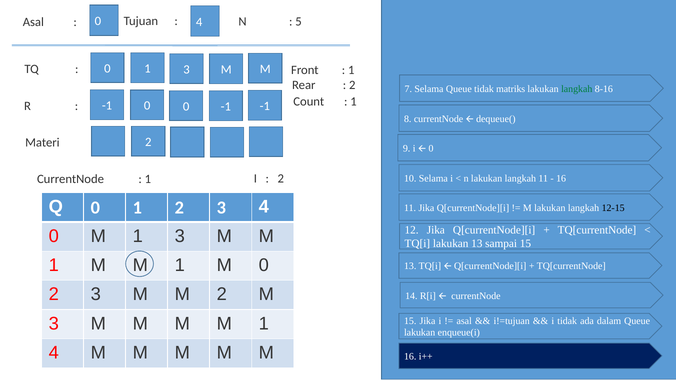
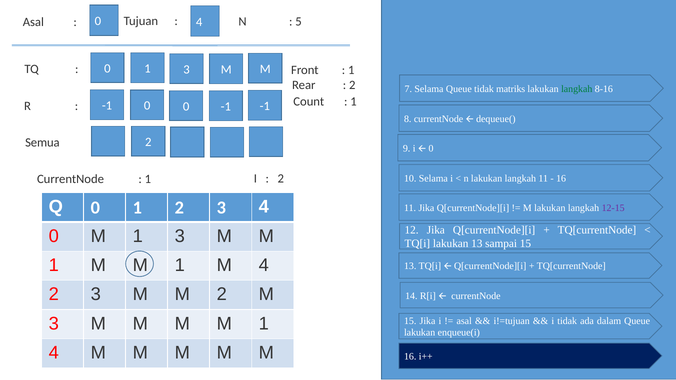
Materi: Materi -> Semua (42, 143)
12-15 colour: black -> purple (613, 208)
M 0: 0 -> 4 (264, 265)
